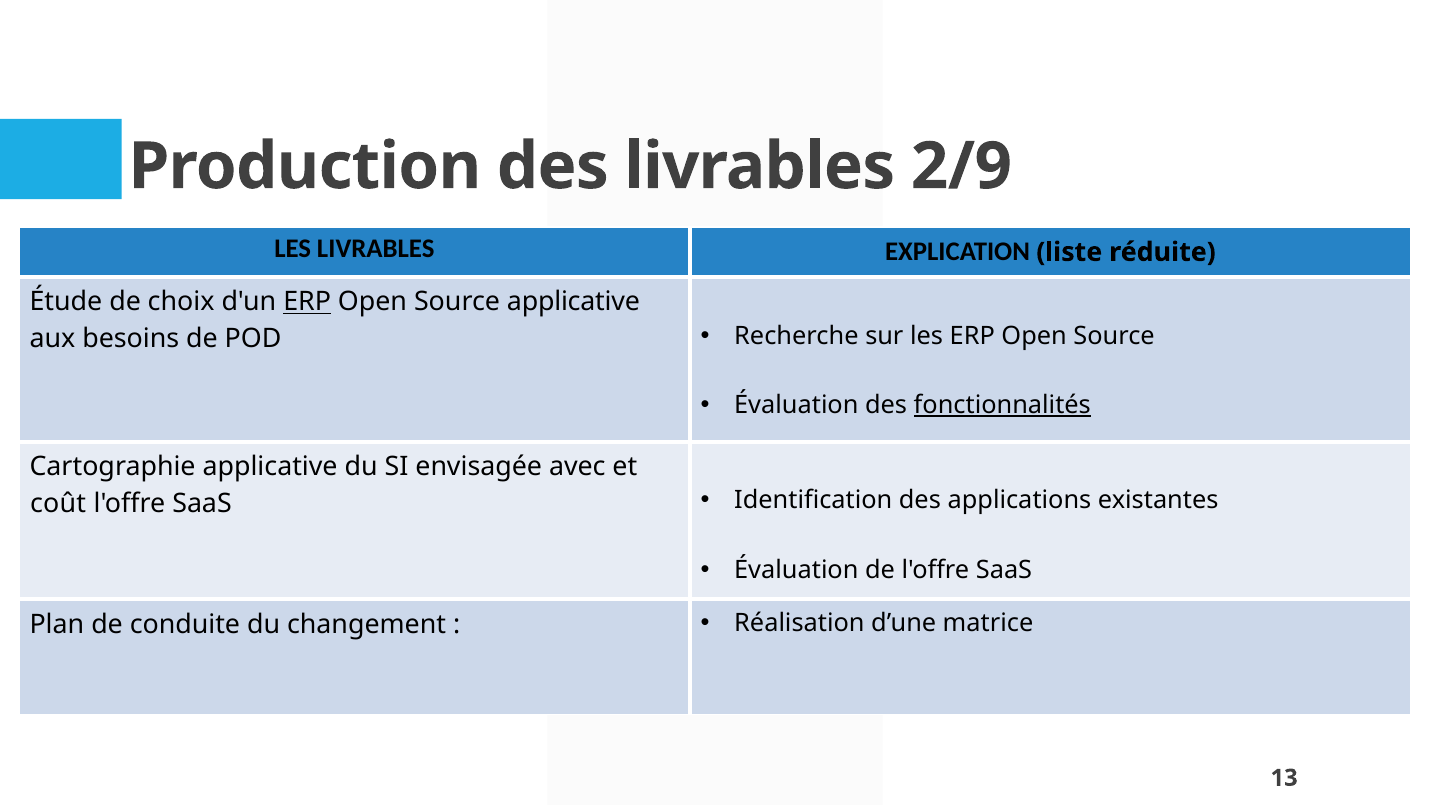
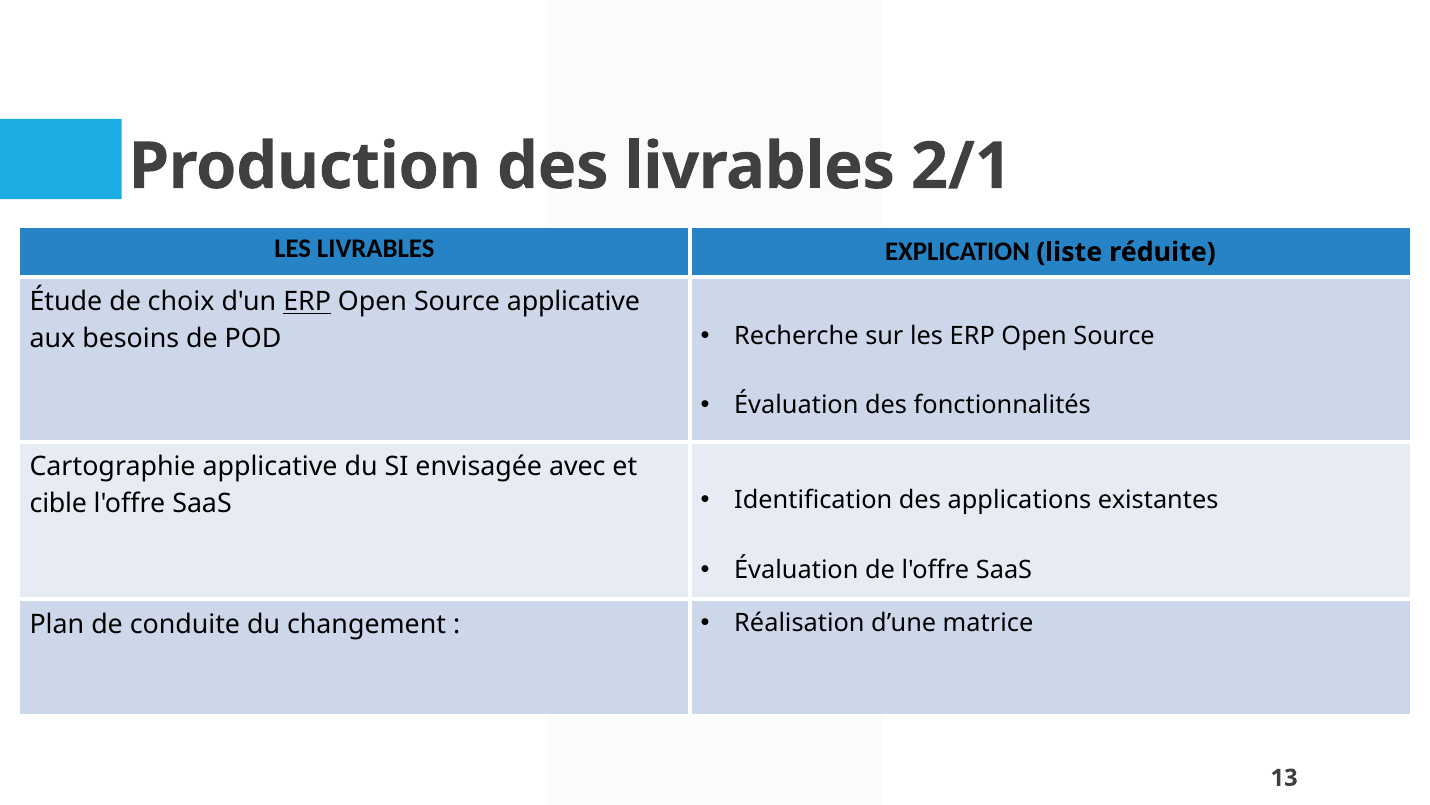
2/9: 2/9 -> 2/1 (961, 166)
fonctionnalités underline: present -> none (1002, 405)
coût: coût -> cible (58, 503)
